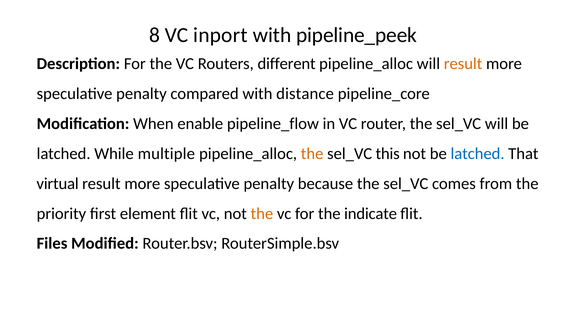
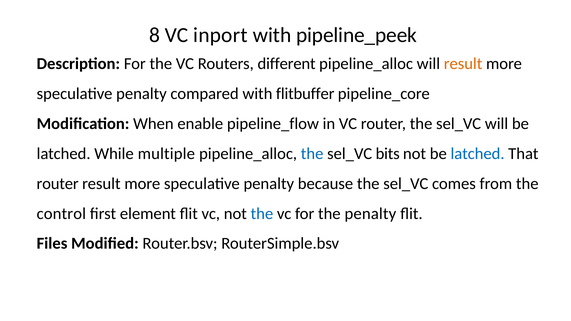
distance: distance -> flitbuffer (305, 94)
the colour: orange -> blue (312, 154)
this: this -> bits (388, 154)
virtual: virtual -> router (58, 184)
priority: priority -> control (61, 214)
the colour: orange -> blue (262, 214)
the indicate: indicate -> penalty (370, 214)
